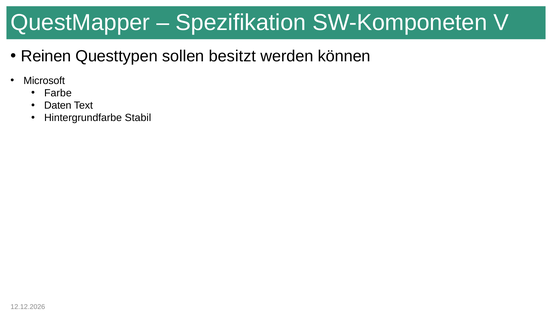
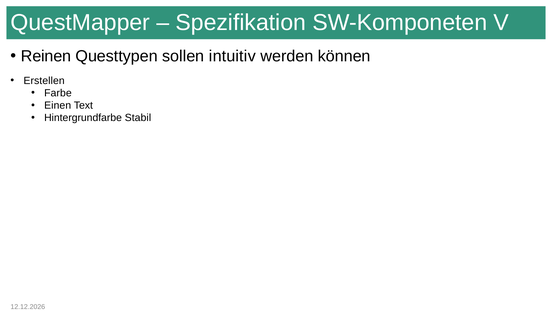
besitzt: besitzt -> intuitiv (232, 56)
Microsoft: Microsoft -> Erstellen (44, 81)
Daten: Daten -> Einen (58, 105)
